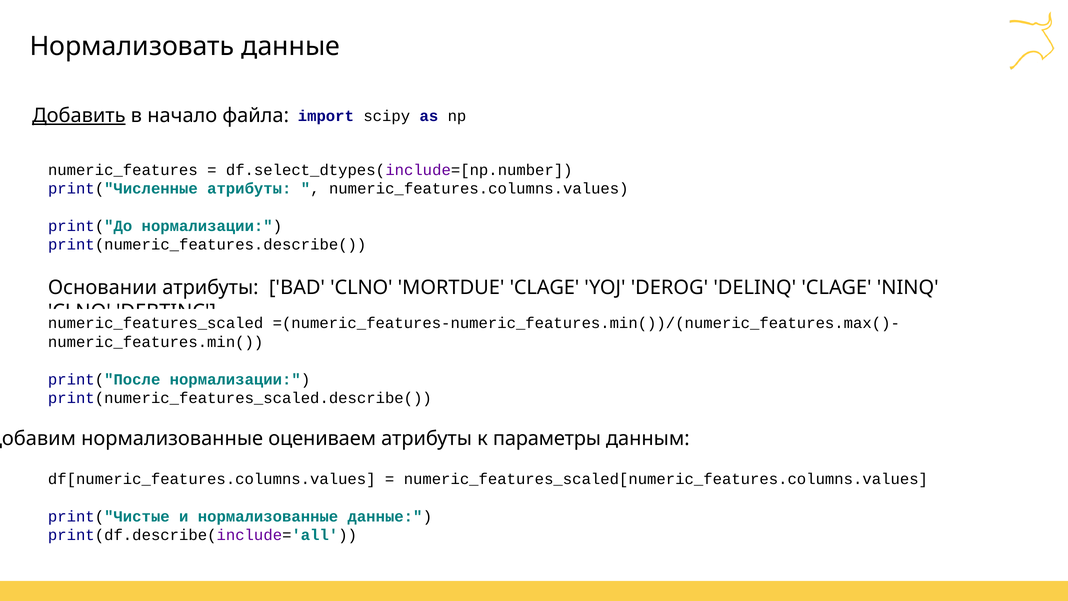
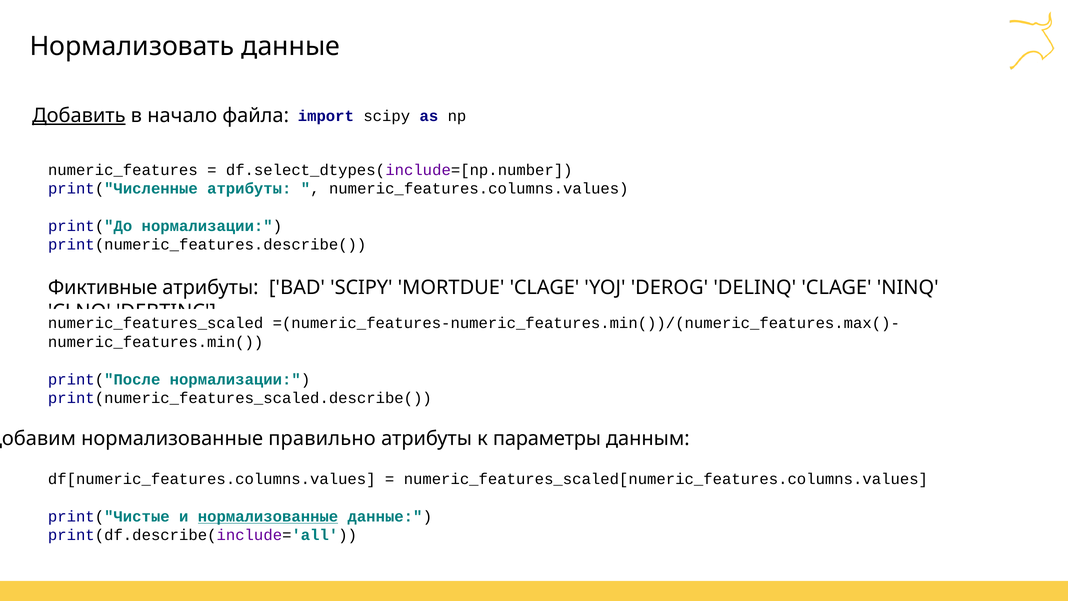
Основании: Основании -> Фиктивные (103, 288)
BAD CLNO: CLNO -> SCIPY (361, 288)
оцениваем: оцениваем -> правильно (322, 439)
нормализованные underline: none -> present (268, 516)
